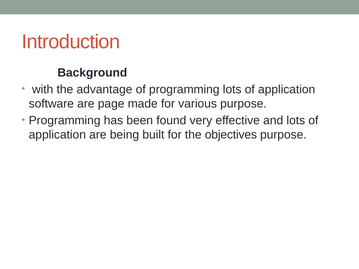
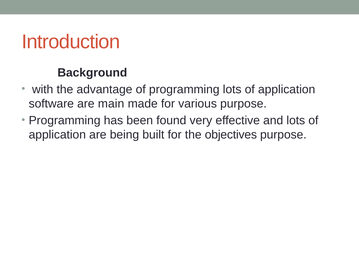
page: page -> main (111, 104)
